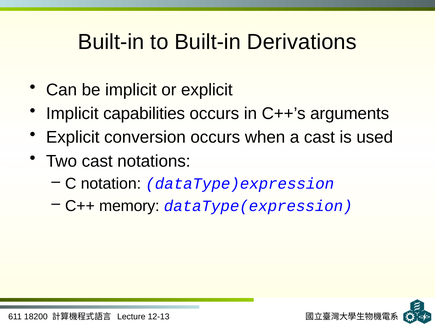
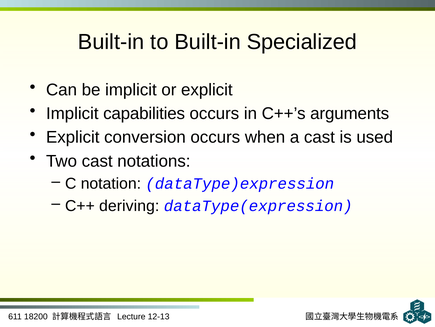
Derivations: Derivations -> Specialized (302, 42)
memory: memory -> deriving (129, 205)
